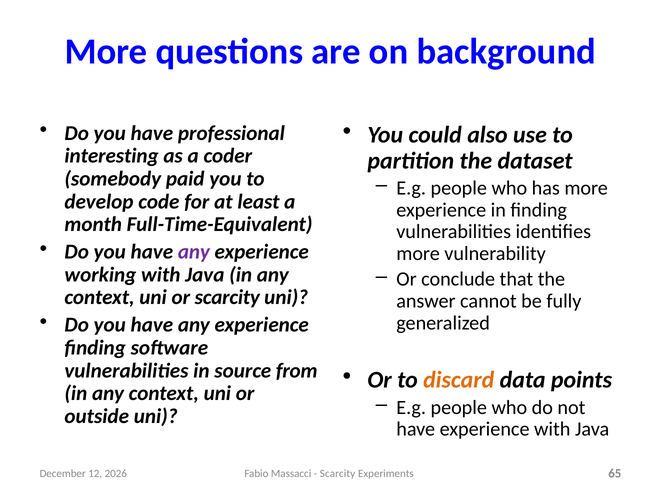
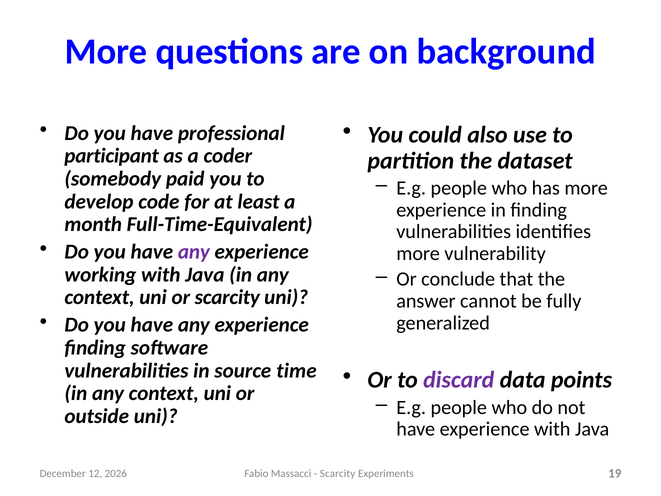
interesting: interesting -> participant (112, 156)
from: from -> time (296, 370)
discard colour: orange -> purple (459, 380)
65: 65 -> 19 (615, 473)
